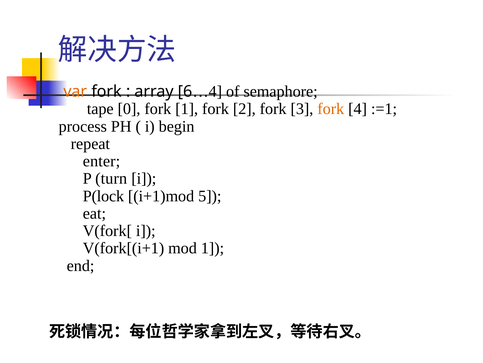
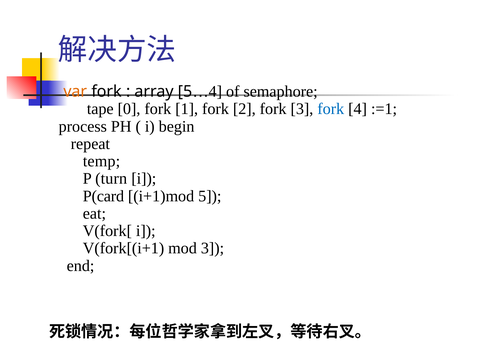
array 6: 6 -> 5 (185, 91)
fork colour: orange -> blue (331, 109)
enter: enter -> temp (102, 161)
P(lock: P(lock -> P(card (103, 196)
mod 1: 1 -> 3 (212, 248)
